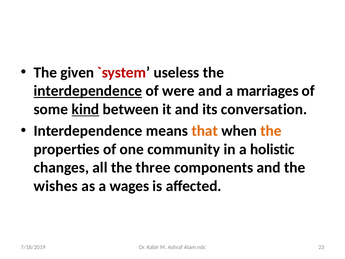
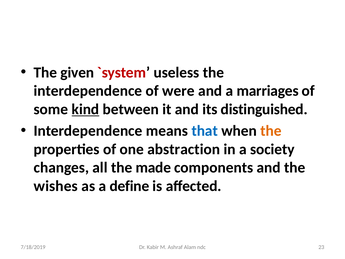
interdependence underline: present -> none (88, 91)
conversation: conversation -> distinguished (264, 109)
that colour: orange -> blue (205, 131)
community: community -> abstraction (184, 149)
holistic: holistic -> society (272, 149)
three: three -> made (153, 167)
wages: wages -> define (129, 186)
